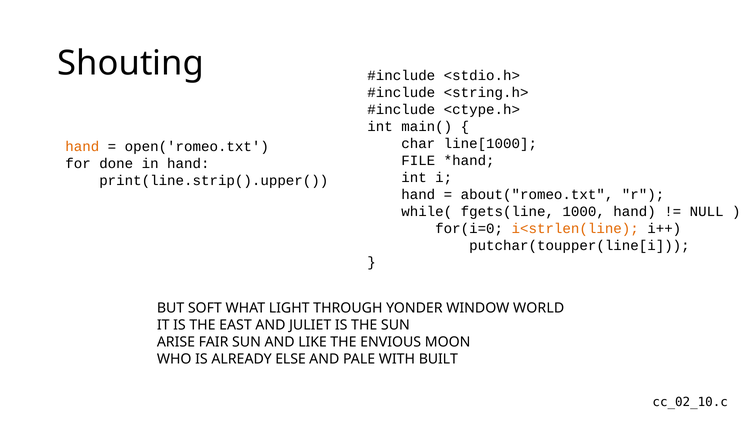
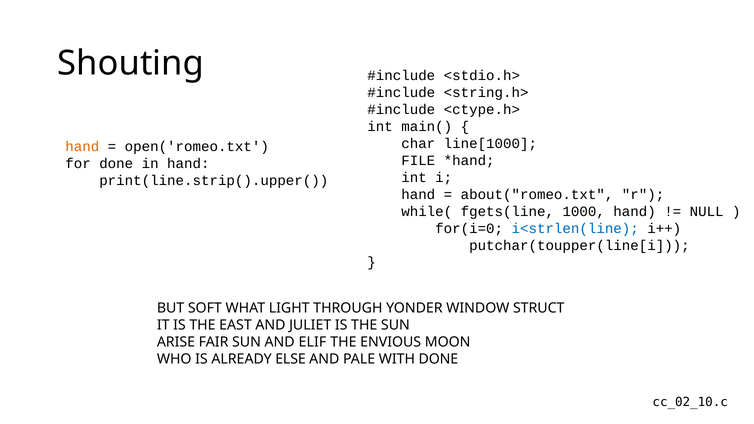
i<strlen(line colour: orange -> blue (575, 228)
WORLD: WORLD -> STRUCT (539, 308)
LIKE: LIKE -> ELIF (312, 342)
WITH BUILT: BUILT -> DONE (438, 359)
